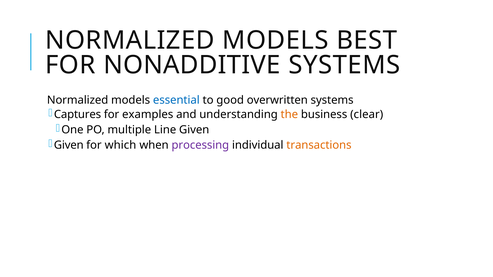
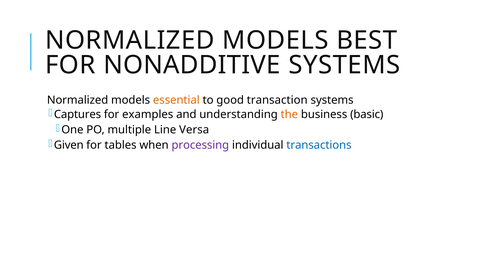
essential colour: blue -> orange (176, 100)
overwritten: overwritten -> transaction (277, 100)
clear: clear -> basic (367, 115)
Line Given: Given -> Versa (194, 130)
which: which -> tables (121, 145)
transactions colour: orange -> blue (319, 145)
